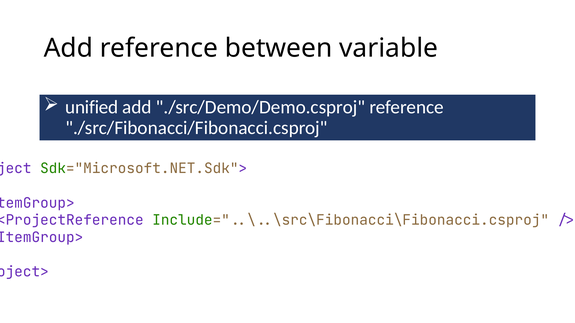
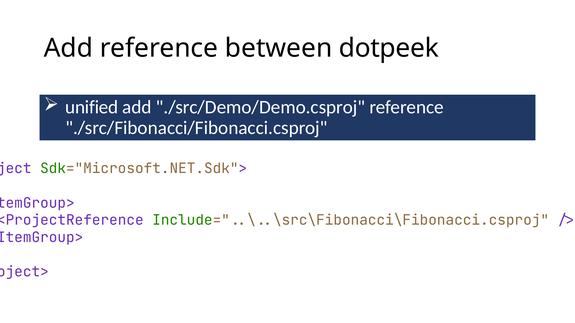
variable: variable -> dotpeek (389, 48)
